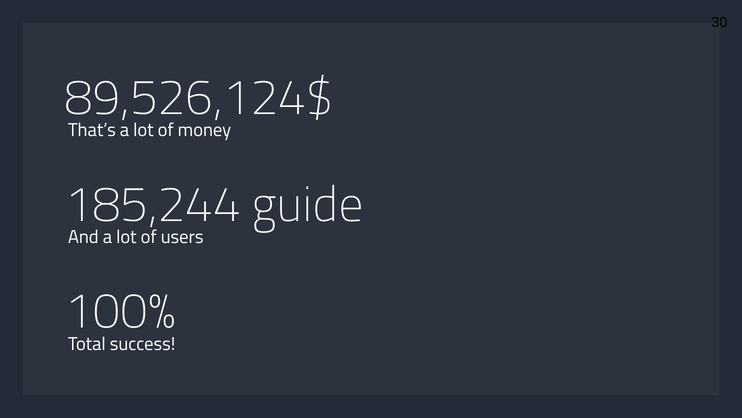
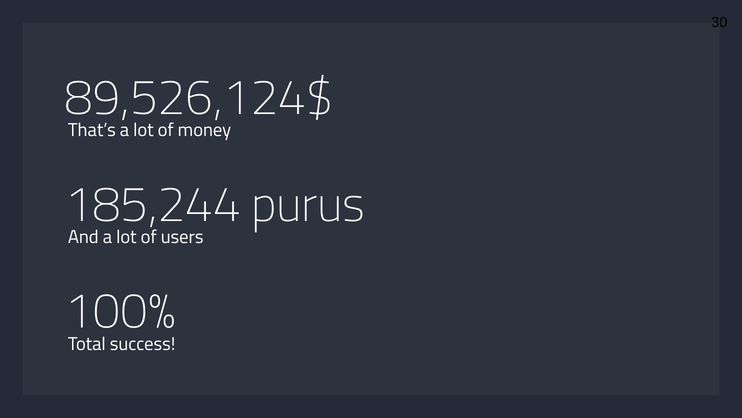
guide: guide -> purus (308, 204)
